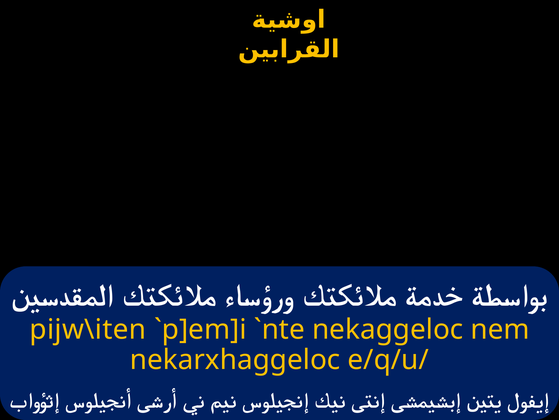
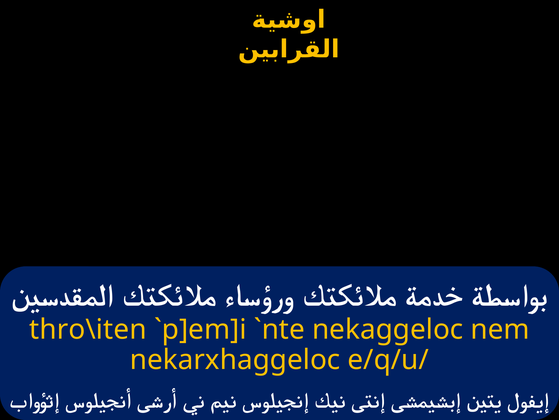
pijw\iten: pijw\iten -> thro\iten (88, 329)
